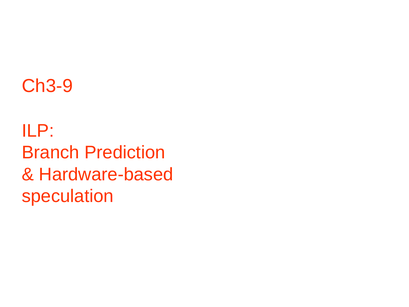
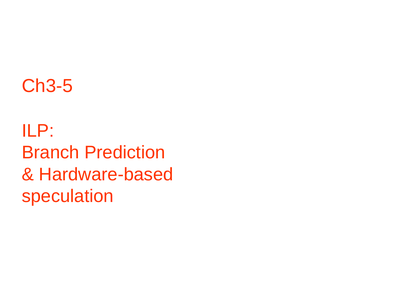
Ch3-9: Ch3-9 -> Ch3-5 (47, 86)
